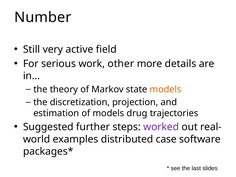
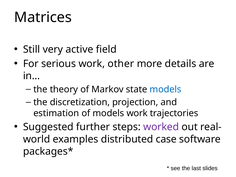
Number: Number -> Matrices (43, 17)
models colour: orange -> blue (165, 89)
models drug: drug -> work (137, 113)
